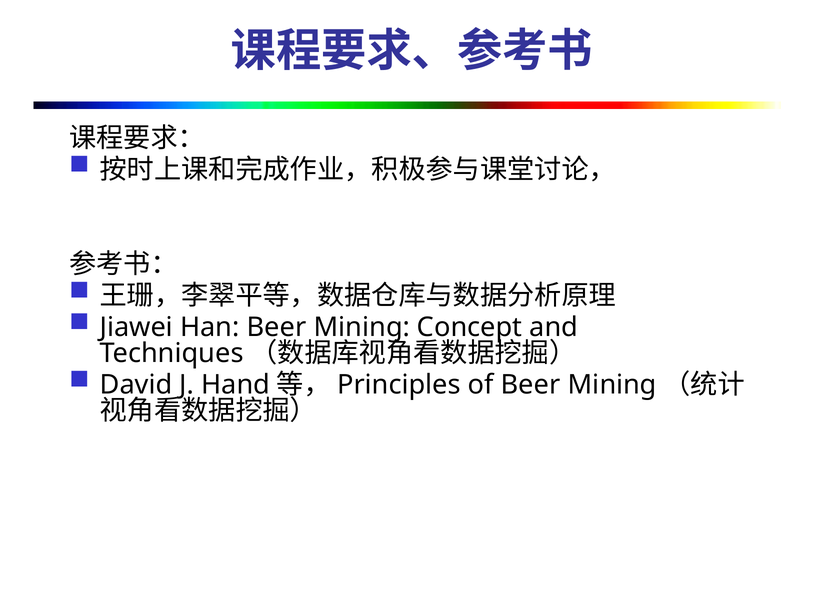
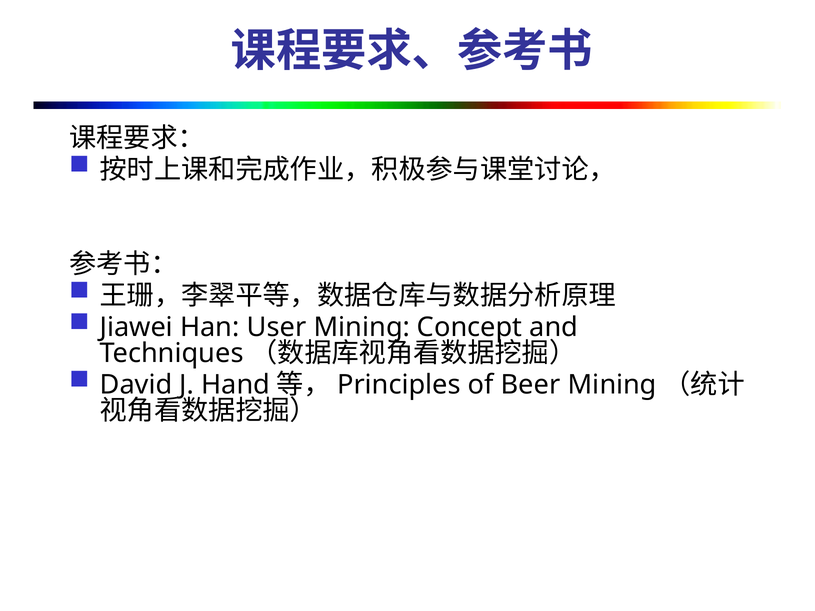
Han Beer: Beer -> User (277, 327)
